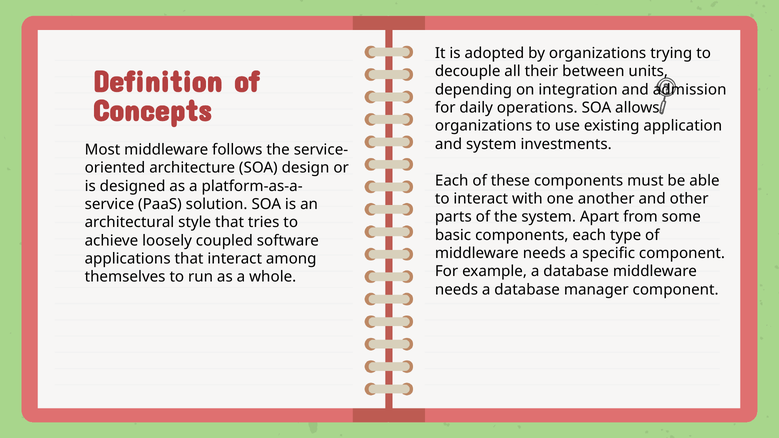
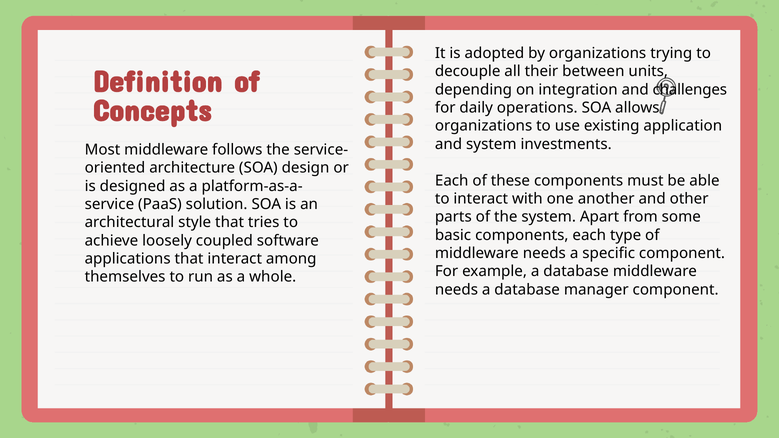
admission: admission -> challenges (690, 90)
